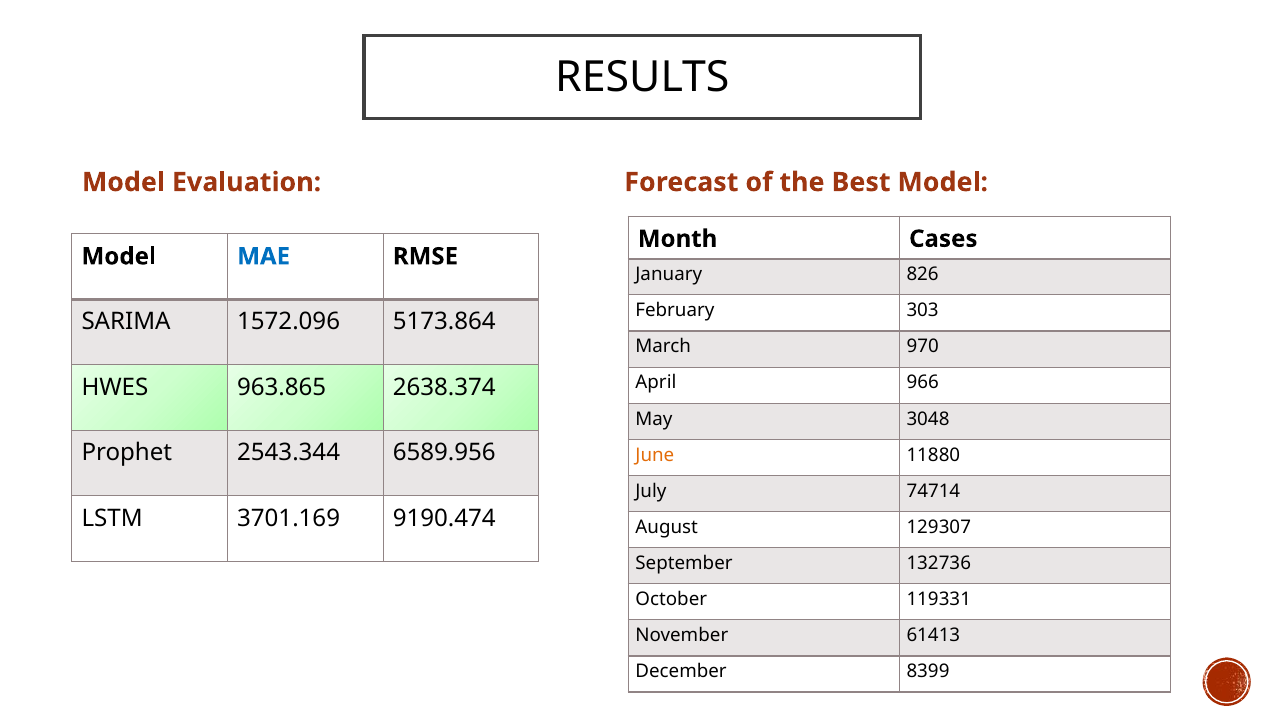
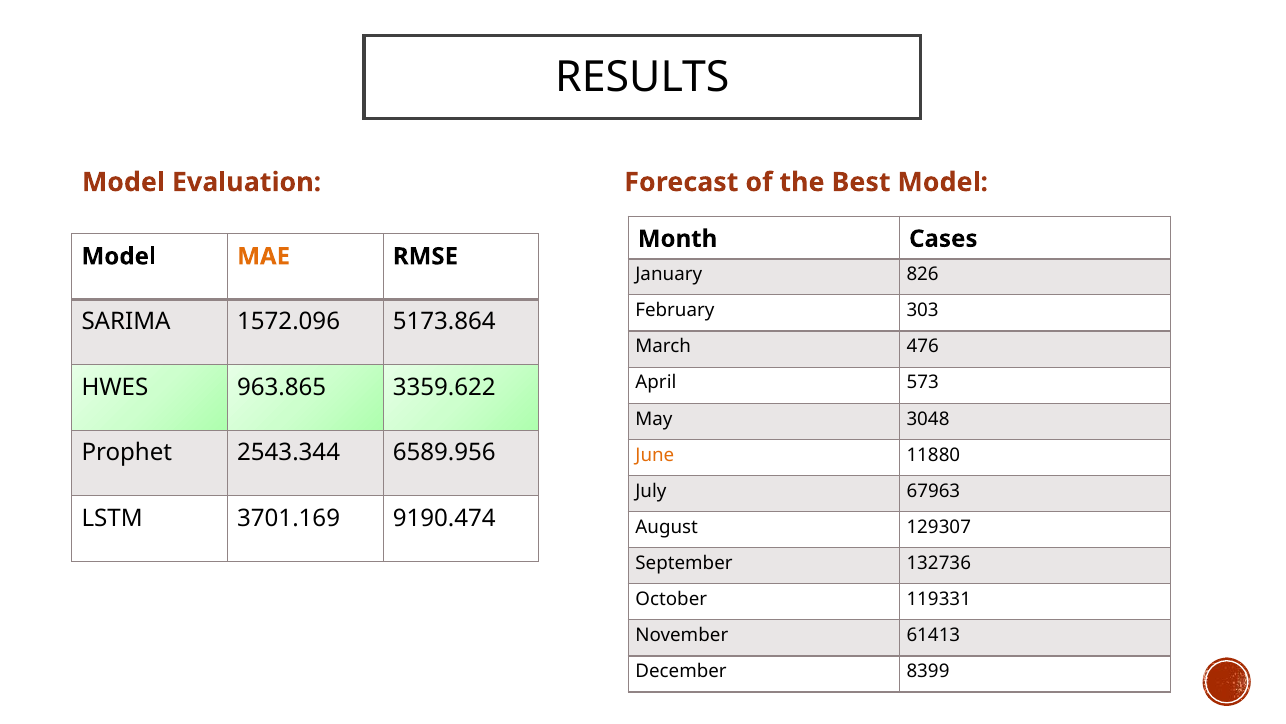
MAE colour: blue -> orange (264, 256)
970: 970 -> 476 (923, 346)
966: 966 -> 573 (923, 382)
2638.374: 2638.374 -> 3359.622 (444, 387)
74714: 74714 -> 67963 (933, 491)
